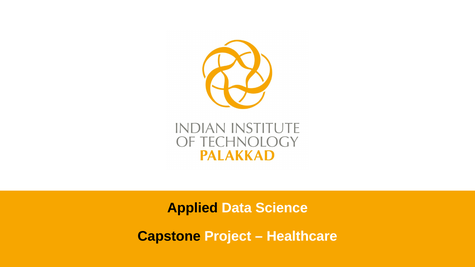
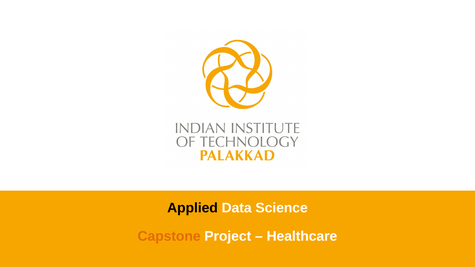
Capstone colour: black -> orange (169, 236)
